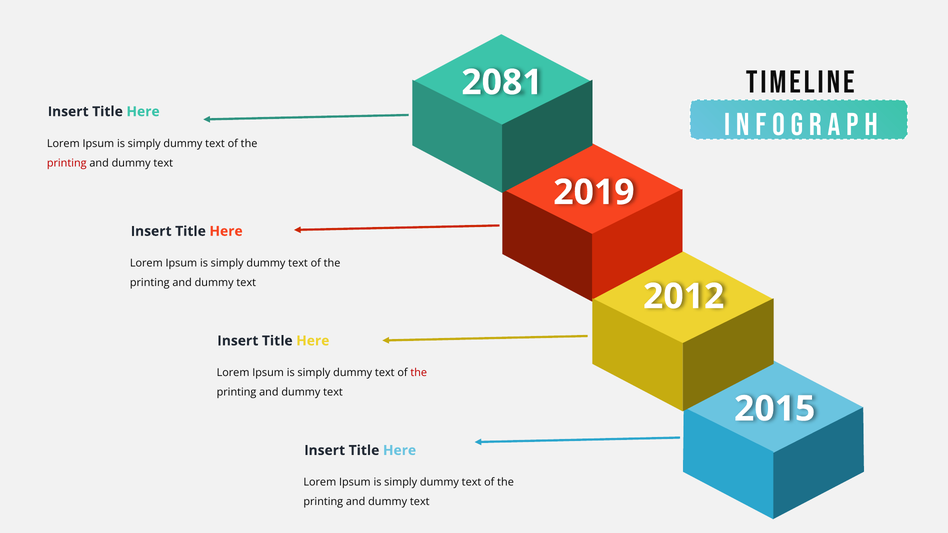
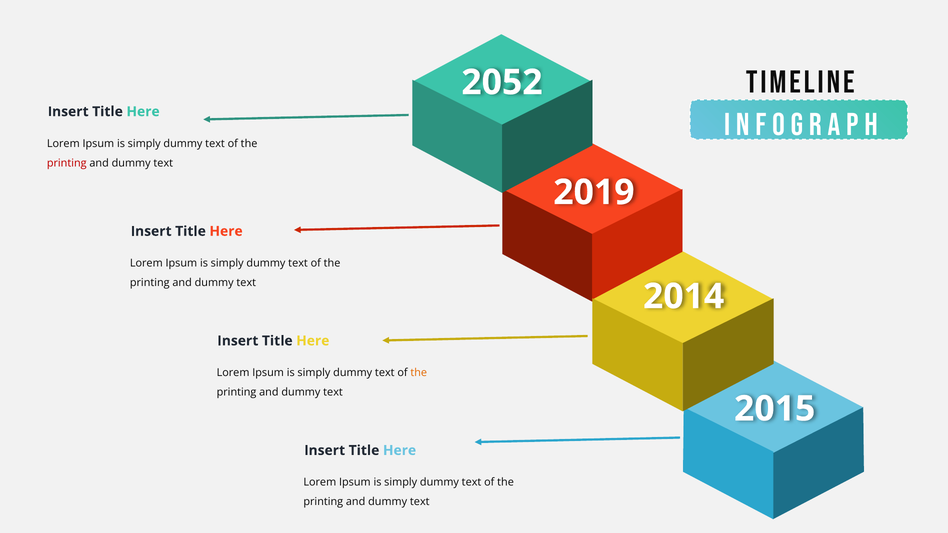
2081: 2081 -> 2052 (502, 82)
2012: 2012 -> 2014 (684, 297)
the colour: red -> orange (419, 373)
